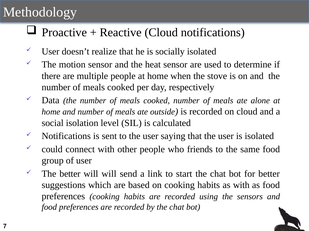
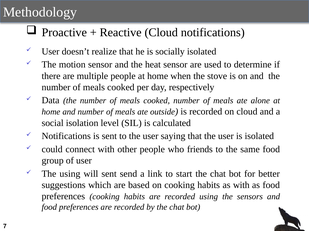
The better: better -> using (70, 174)
will will: will -> sent (109, 174)
